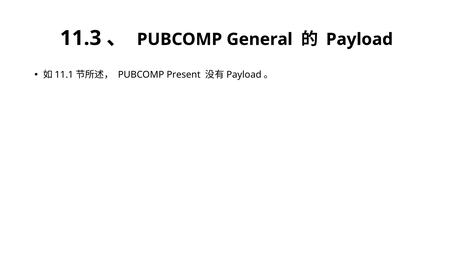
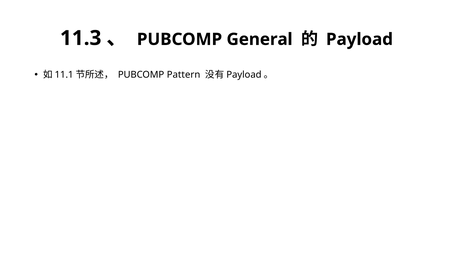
Present: Present -> Pattern (184, 75)
